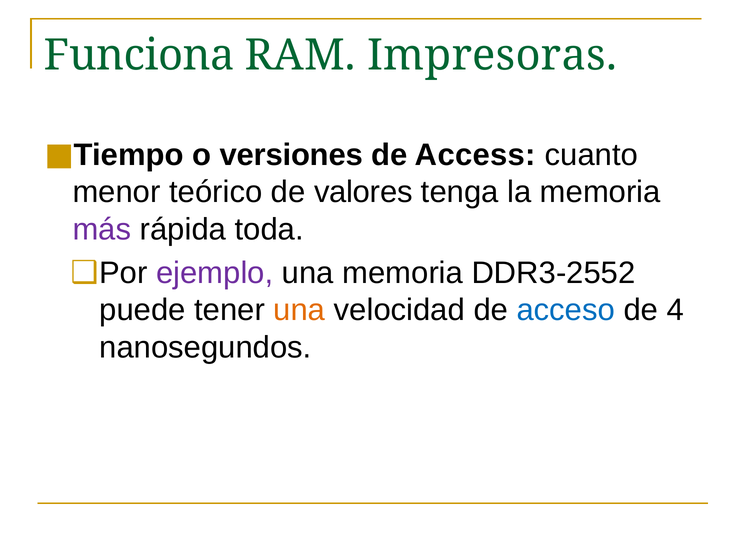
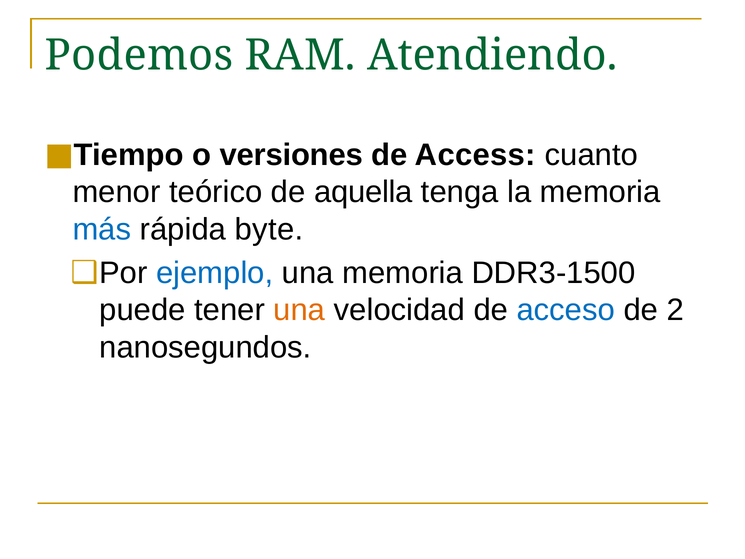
Funciona: Funciona -> Podemos (139, 55)
Impresoras: Impresoras -> Atendiendo (492, 55)
valores: valores -> aquella (363, 192)
más colour: purple -> blue (102, 229)
toda: toda -> byte (269, 229)
ejemplo colour: purple -> blue (215, 273)
DDR3-2552: DDR3-2552 -> DDR3-1500 (553, 273)
4: 4 -> 2 (675, 310)
